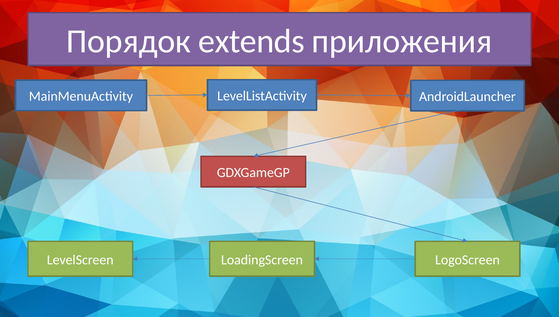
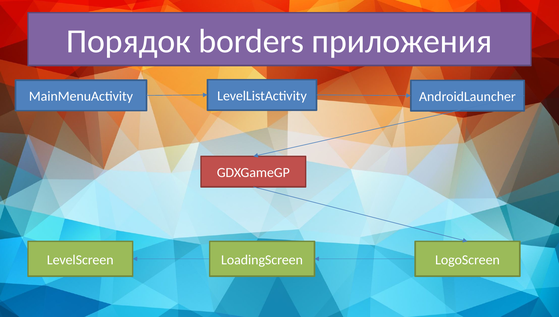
extends: extends -> borders (251, 41)
